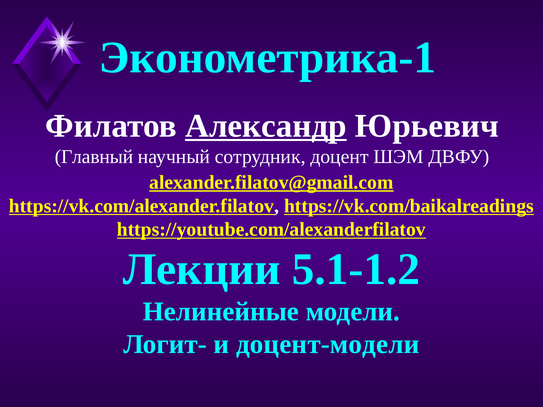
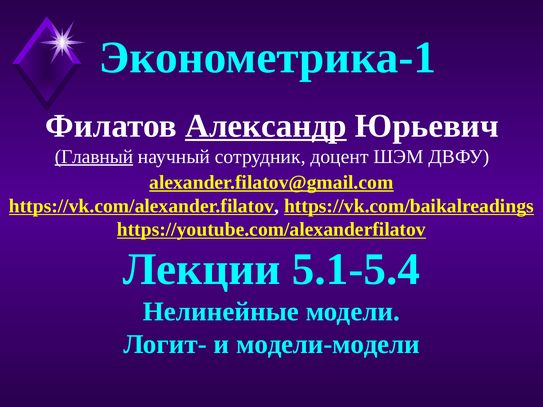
Главный underline: none -> present (94, 157)
5.1-1.2: 5.1-1.2 -> 5.1-5.4 (356, 270)
доцент-модели: доцент-модели -> модели-модели (328, 344)
